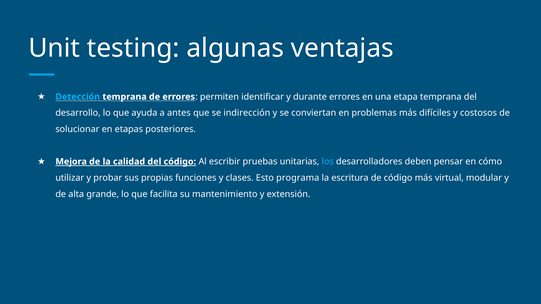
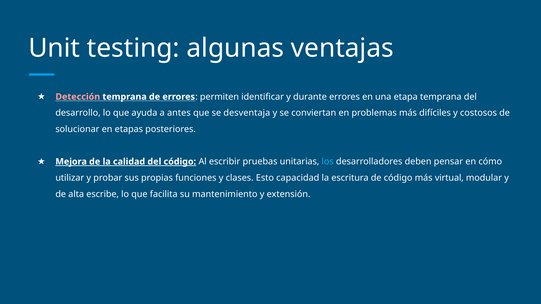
Detección colour: light blue -> pink (78, 97)
indirección: indirección -> desventaja (247, 113)
programa: programa -> capacidad (298, 178)
grande: grande -> escribe (103, 194)
